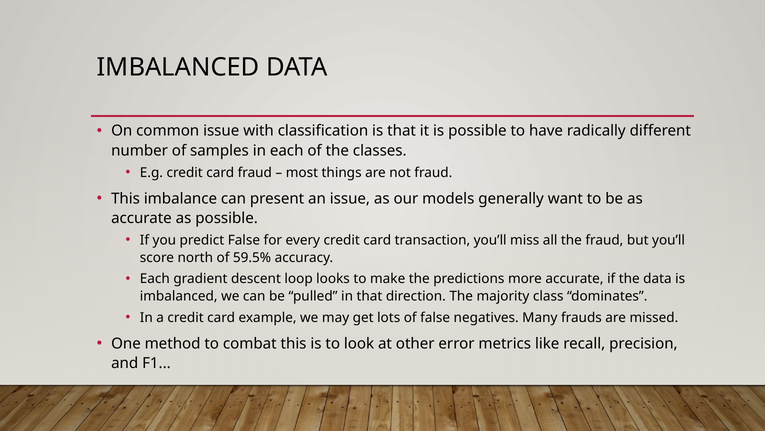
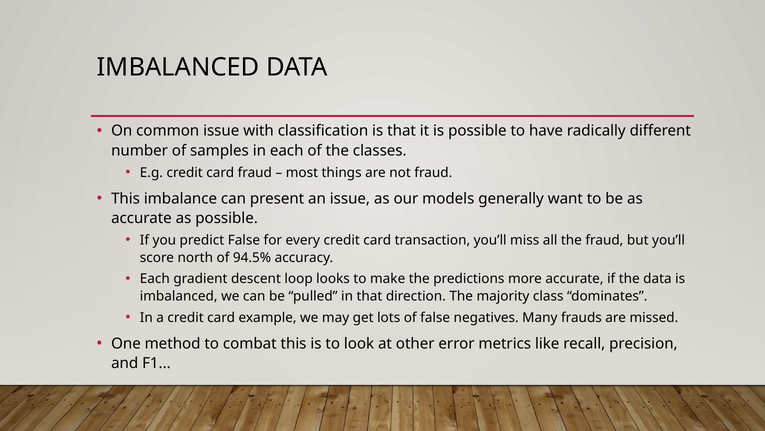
59.5%: 59.5% -> 94.5% (252, 257)
